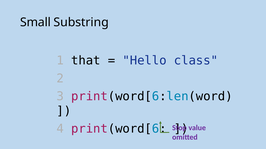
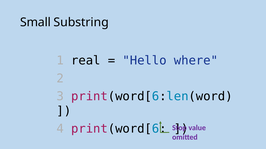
that: that -> real (86, 61)
class: class -> where (196, 61)
